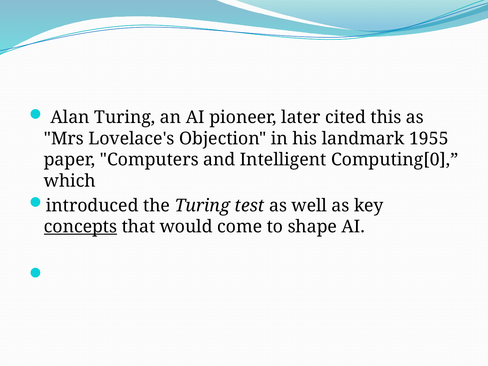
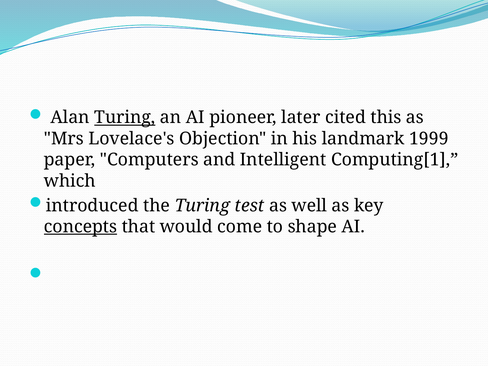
Turing underline: none -> present (125, 117)
1955: 1955 -> 1999 (429, 139)
Computing[0: Computing[0 -> Computing[1 (395, 160)
